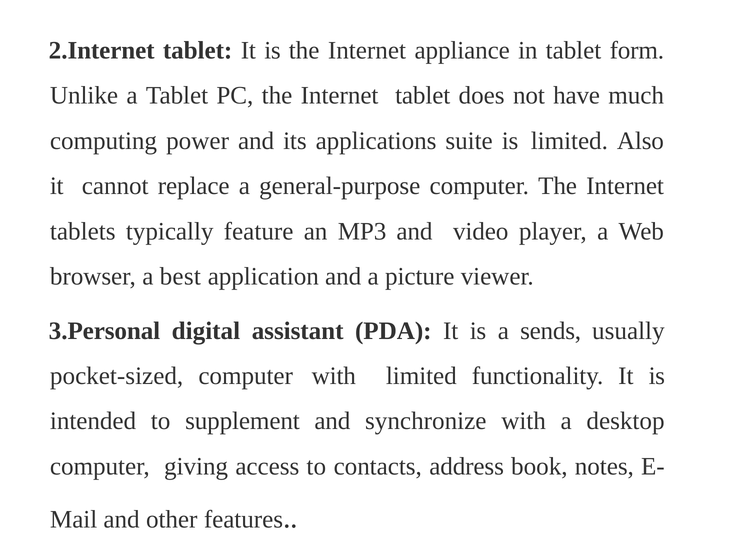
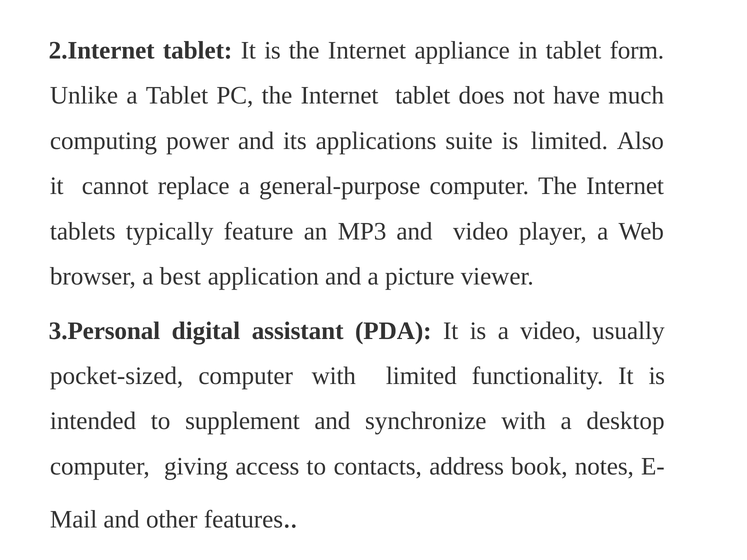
a sends: sends -> video (551, 331)
